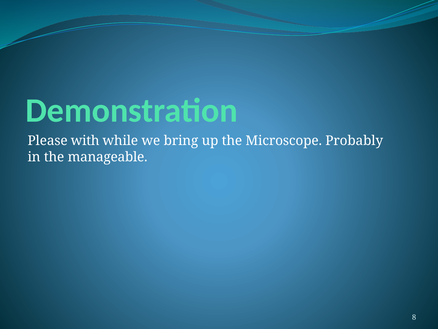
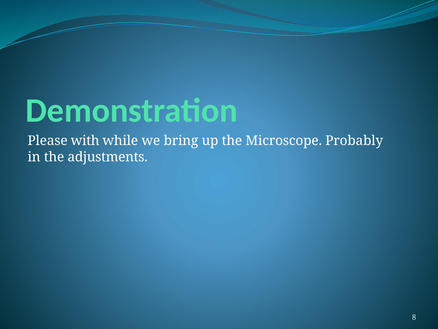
manageable: manageable -> adjustments (108, 157)
